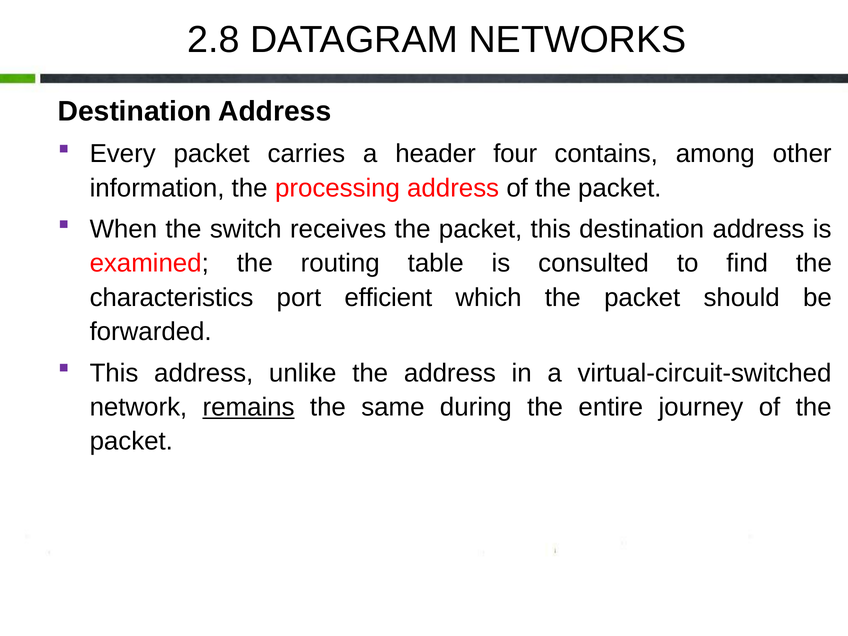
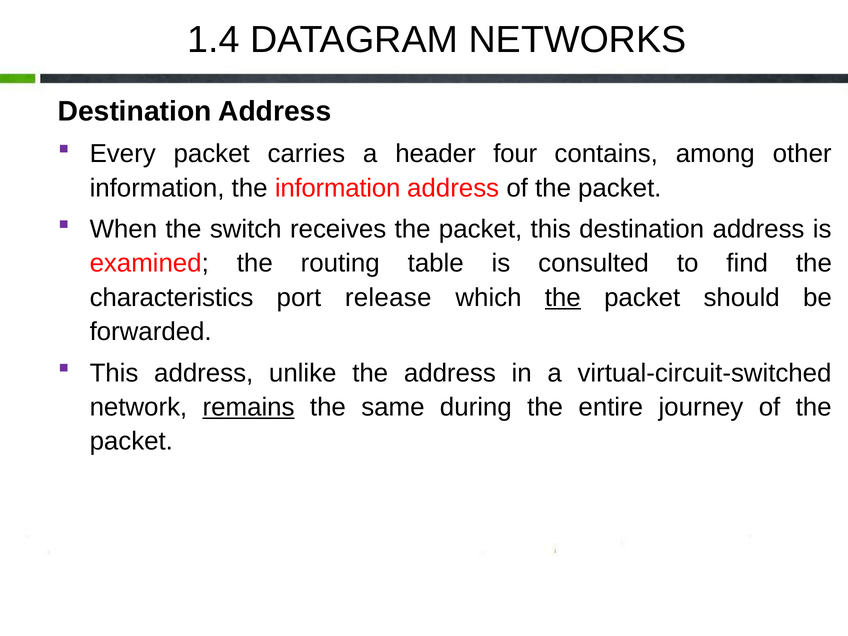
2.8: 2.8 -> 1.4 (213, 40)
the processing: processing -> information (338, 188)
efficient: efficient -> release (388, 298)
the underline: none -> present (563, 298)
